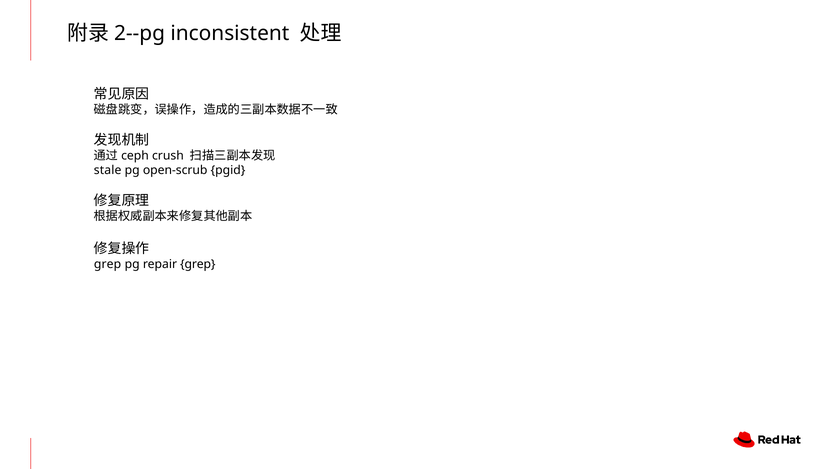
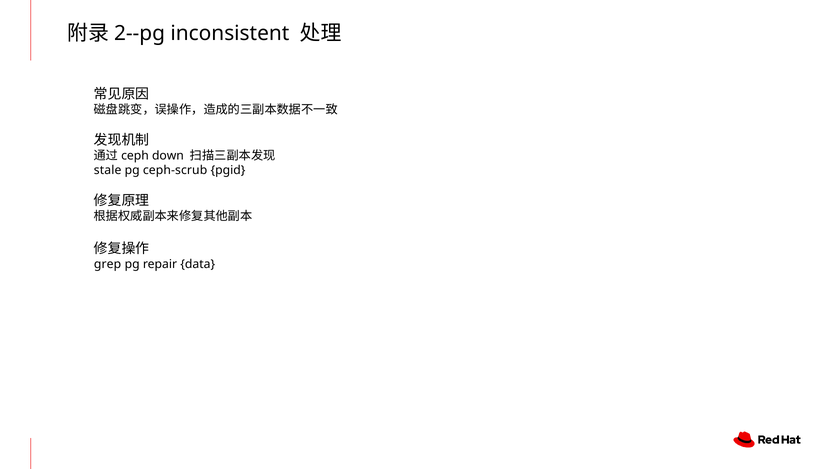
crush: crush -> down (168, 156)
open-scrub: open-scrub -> ceph-scrub (175, 171)
repair grep: grep -> data (198, 264)
